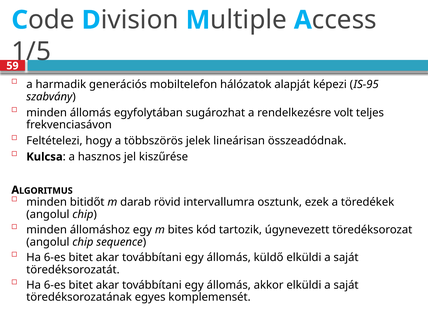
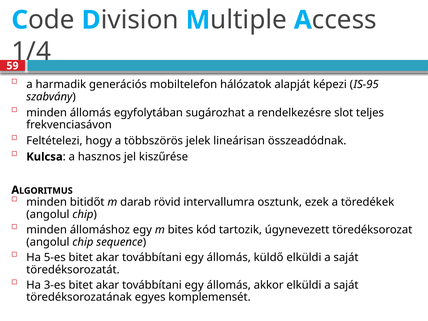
1/5: 1/5 -> 1/4 (31, 51)
volt: volt -> slot (344, 113)
6-es: 6-es -> 5-es (55, 257)
6-es: 6-es -> 3-es (55, 285)
